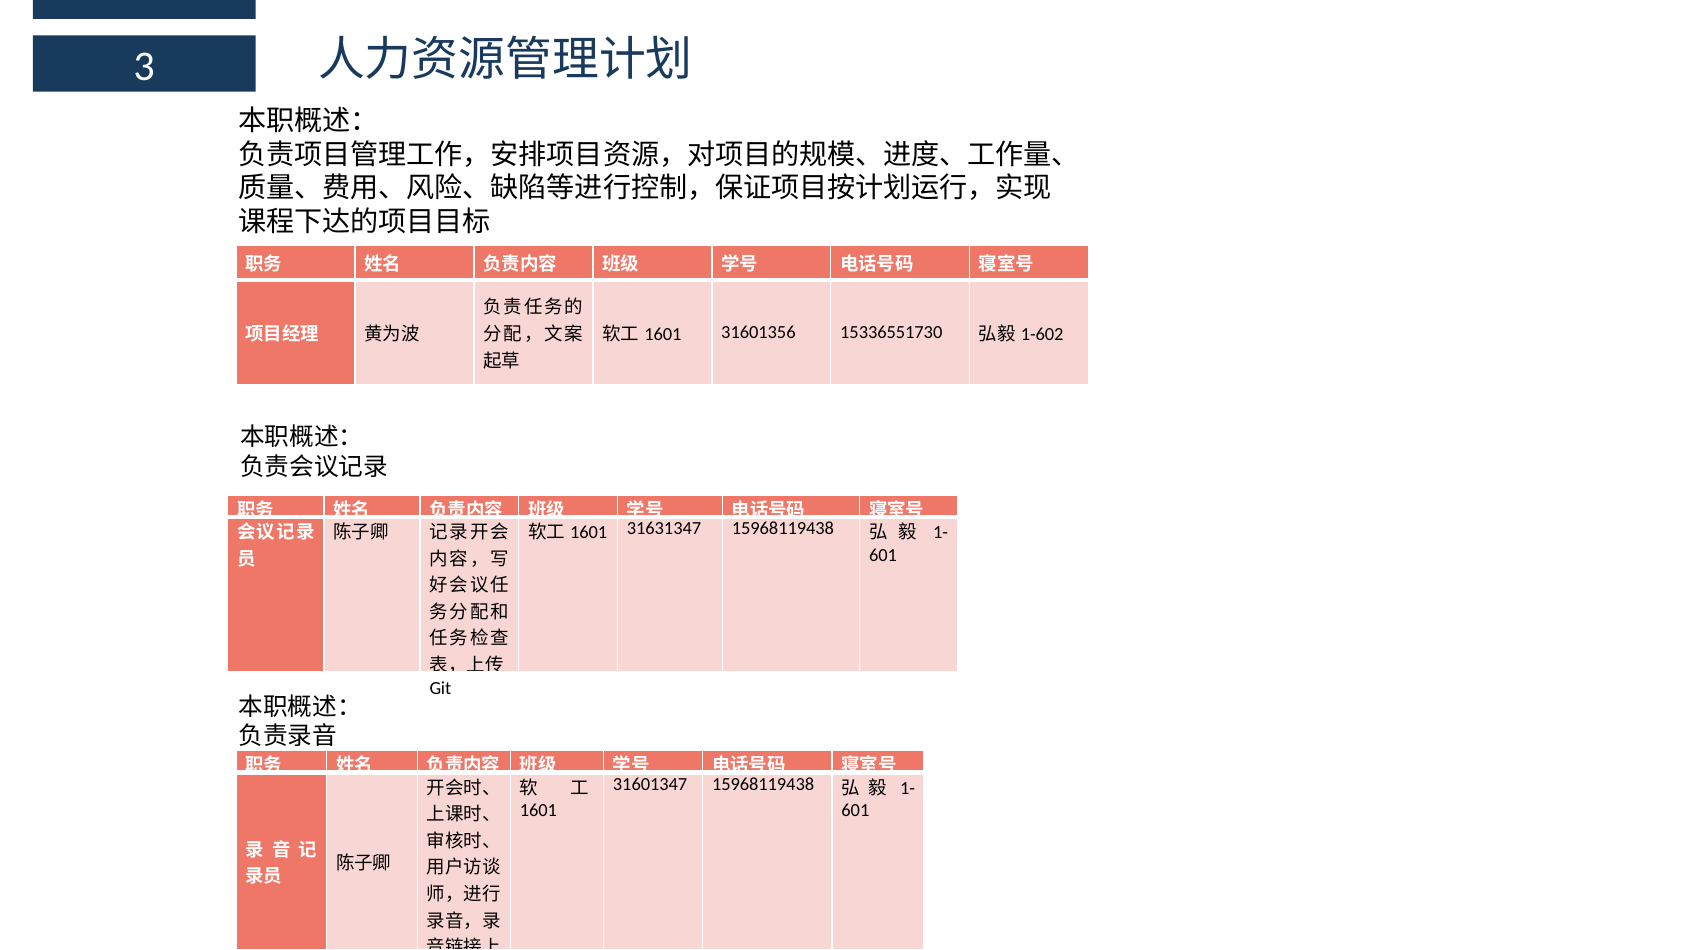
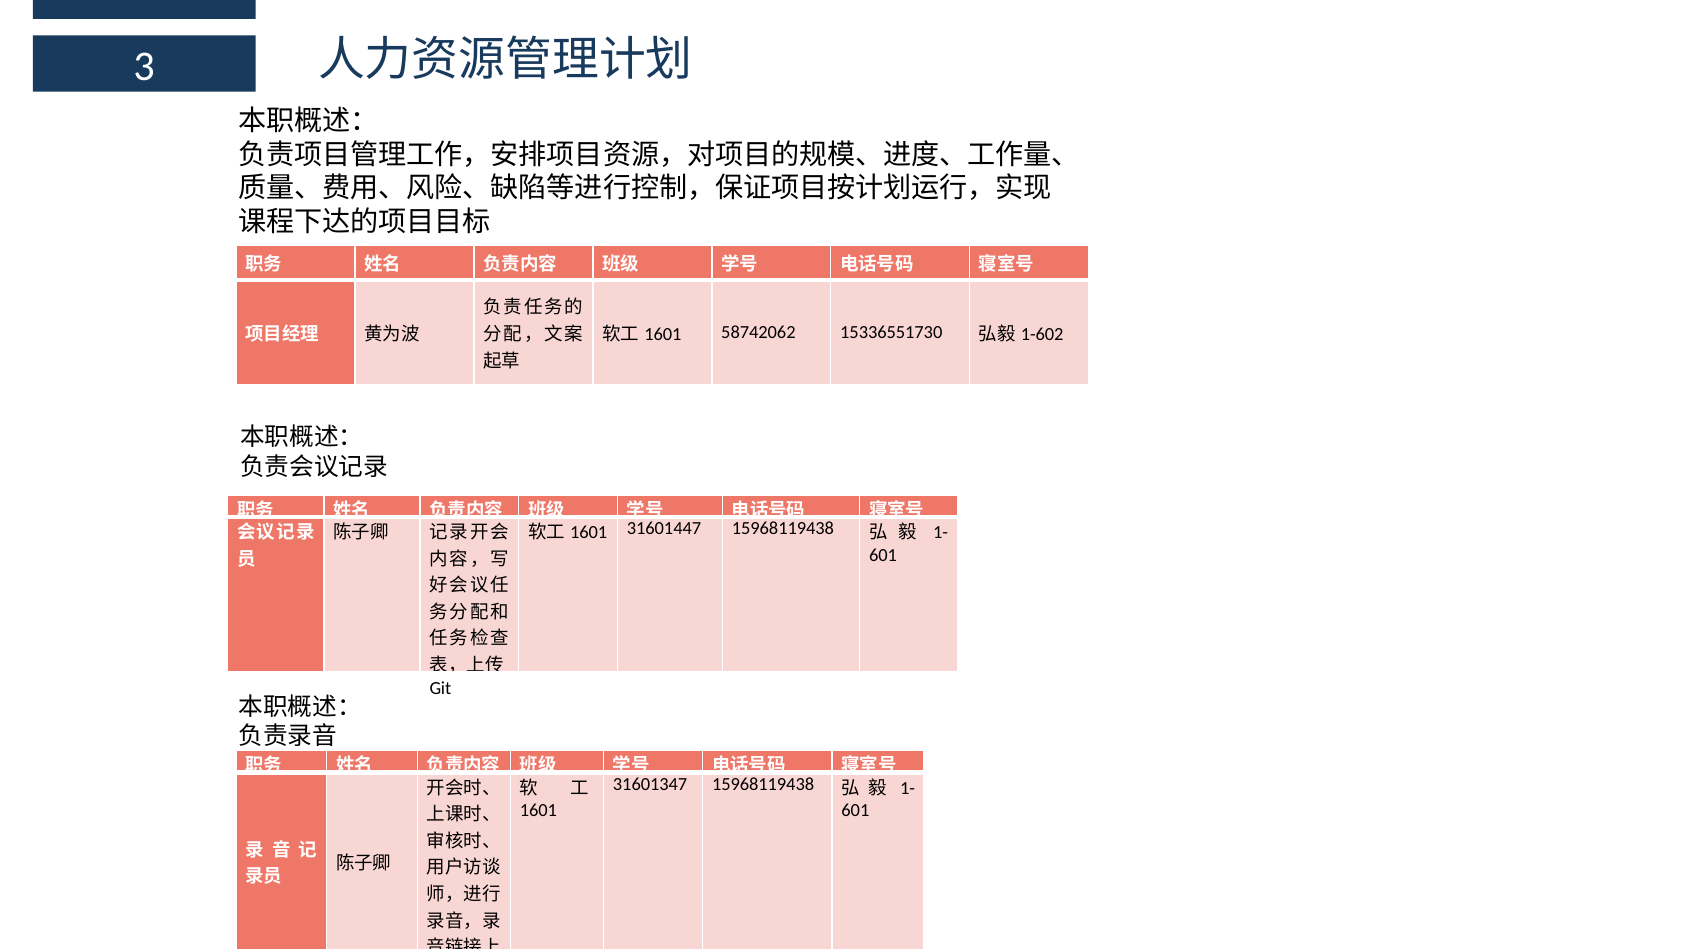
31601356: 31601356 -> 58742062 (758, 333)
31631347: 31631347 -> 31601447 (664, 529)
